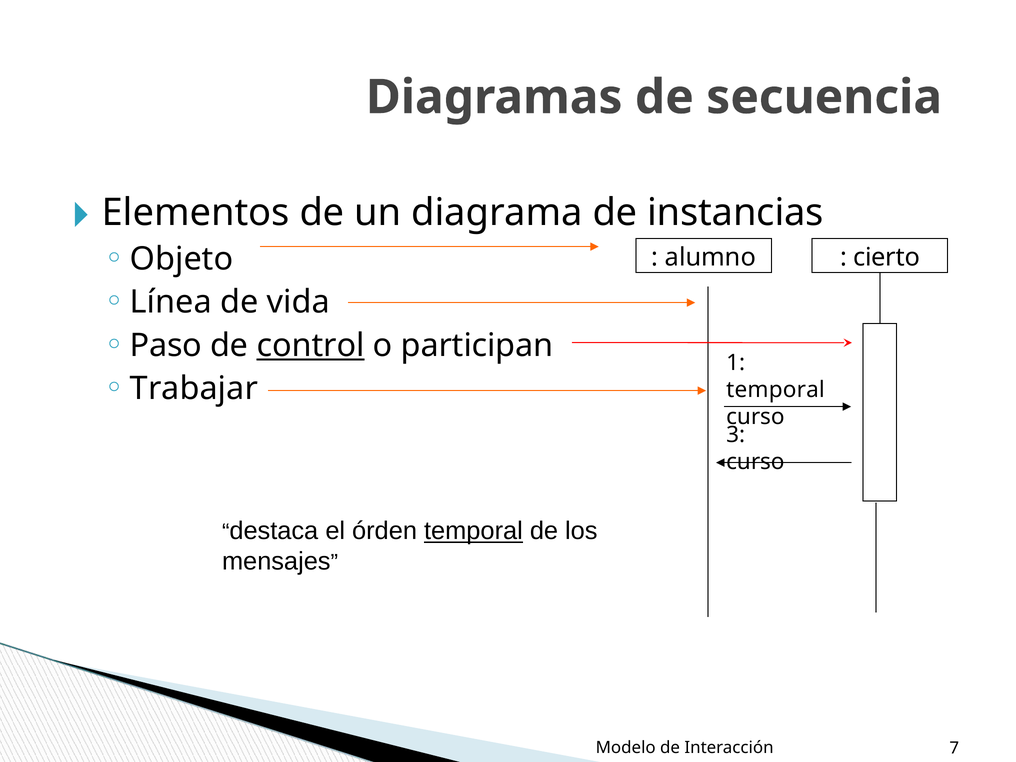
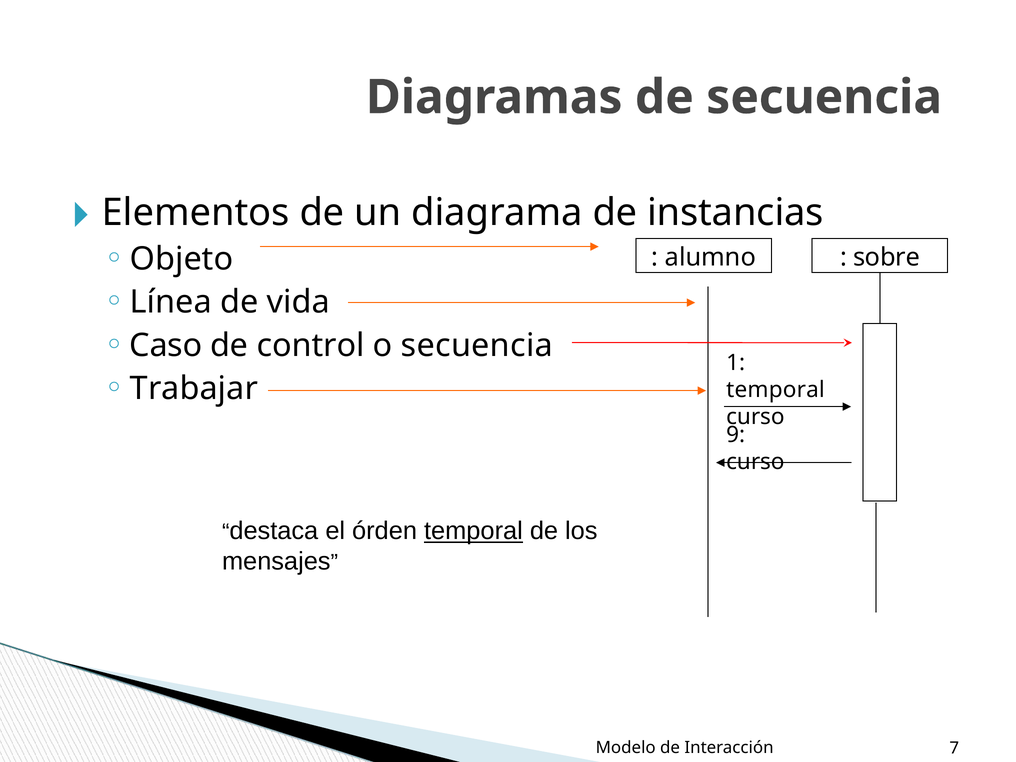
cierto: cierto -> sobre (887, 257)
Paso: Paso -> Caso (166, 345)
control underline: present -> none (311, 345)
o participan: participan -> secuencia (477, 345)
3: 3 -> 9 (736, 435)
